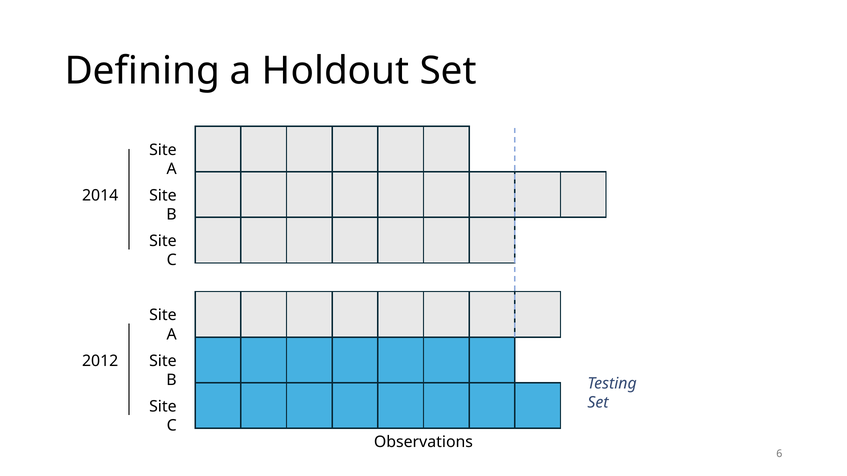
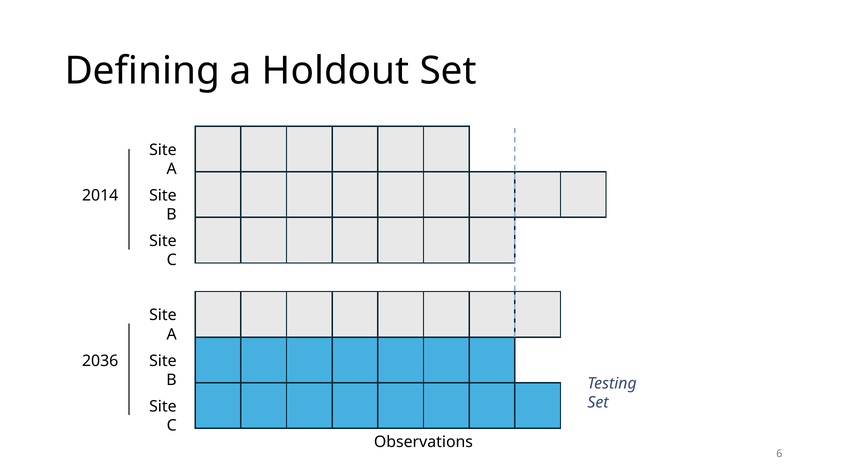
2012: 2012 -> 2036 (100, 361)
